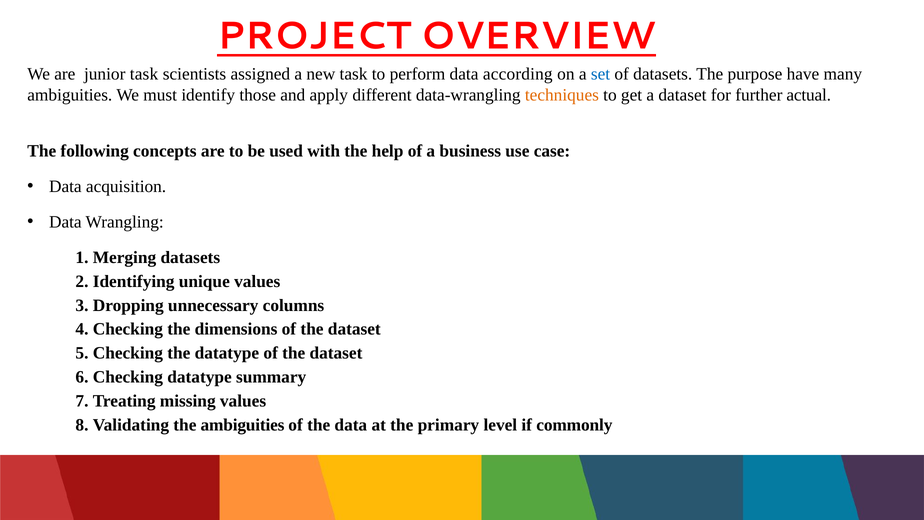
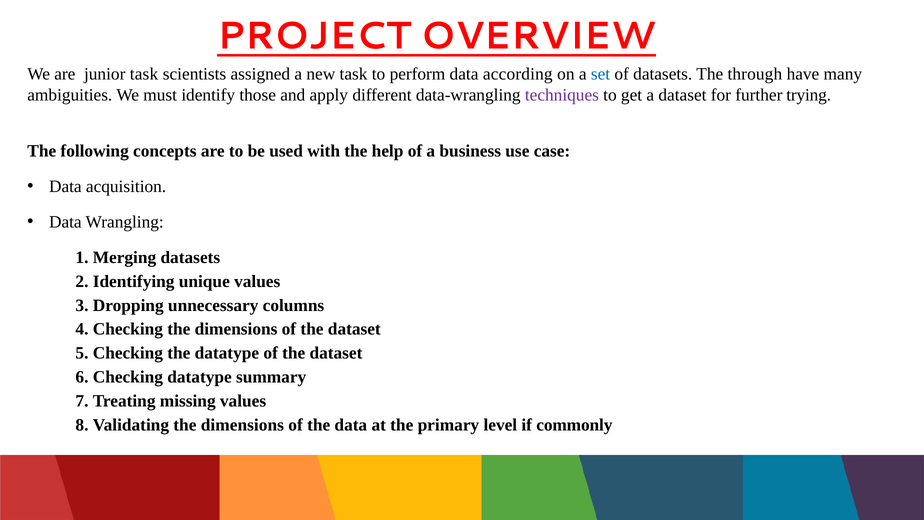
purpose: purpose -> through (755, 74)
techniques colour: orange -> purple (562, 95)
actual: actual -> trying (809, 95)
Validating the ambiguities: ambiguities -> dimensions (242, 425)
